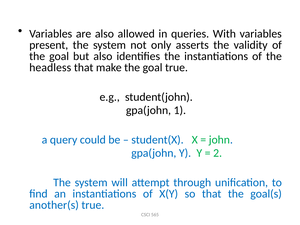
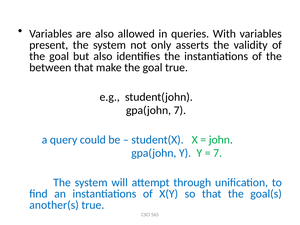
headless: headless -> between (50, 67)
gpa(john 1: 1 -> 7 (180, 110)
2: 2 -> 7 (218, 153)
